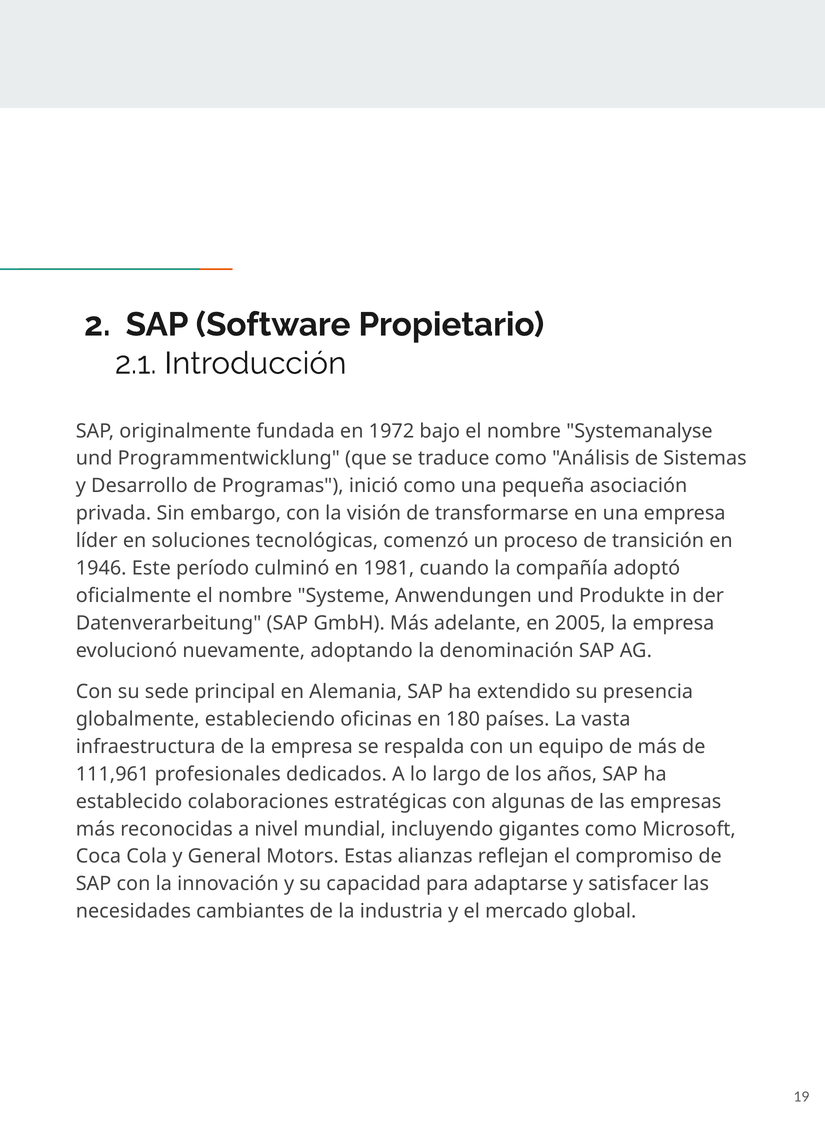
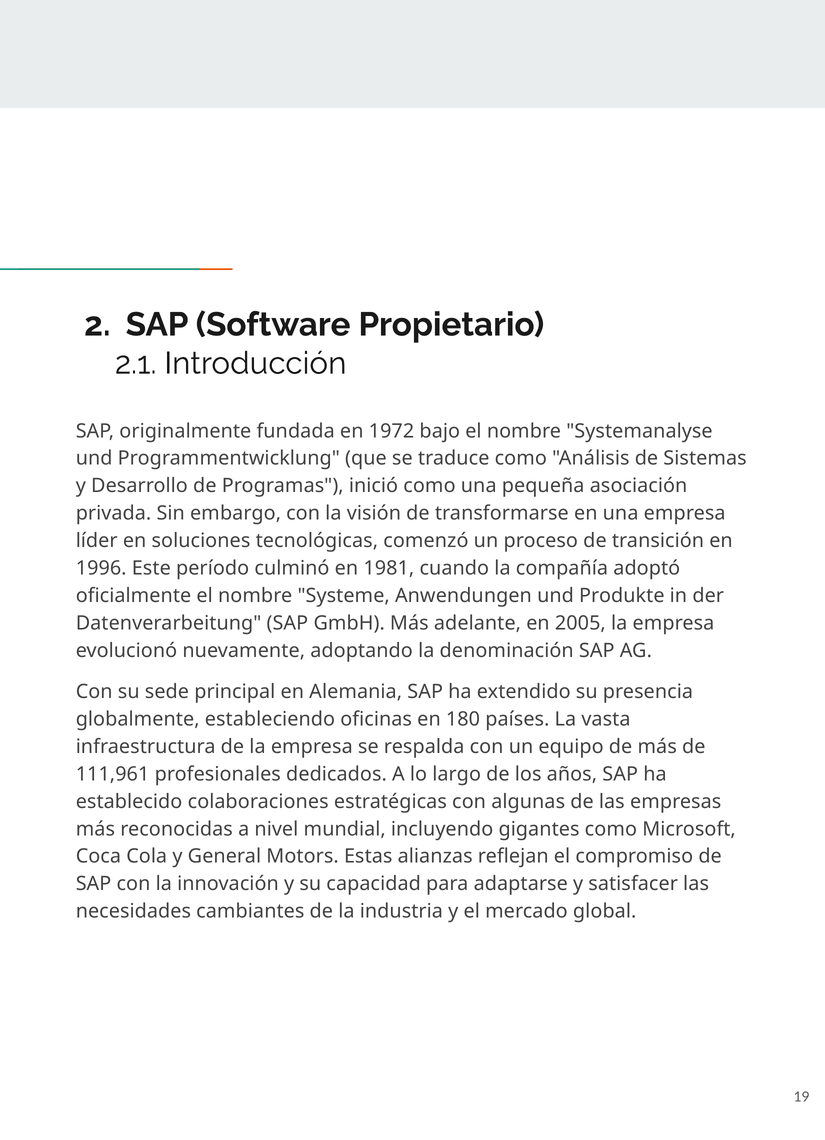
1946: 1946 -> 1996 (101, 568)
